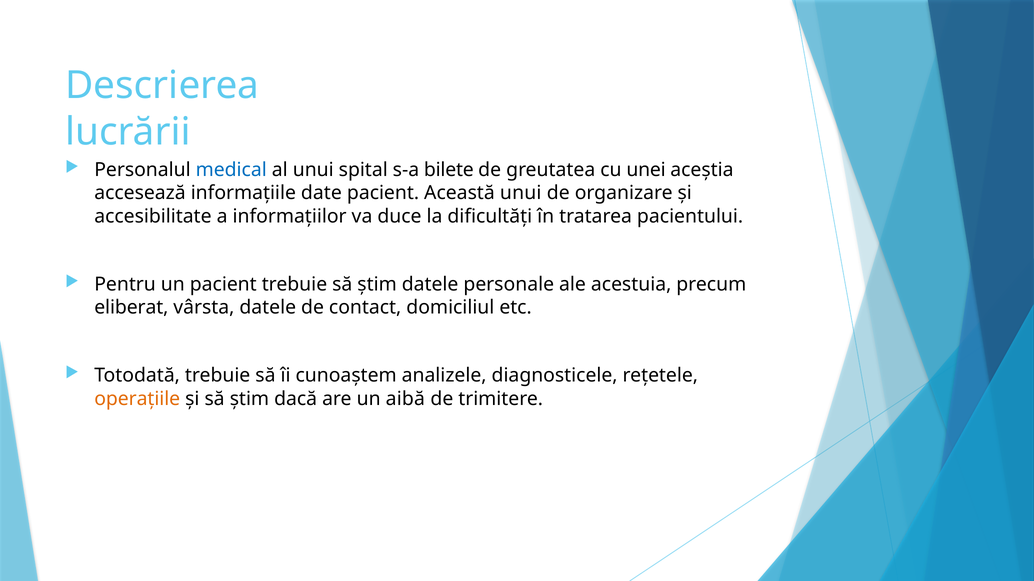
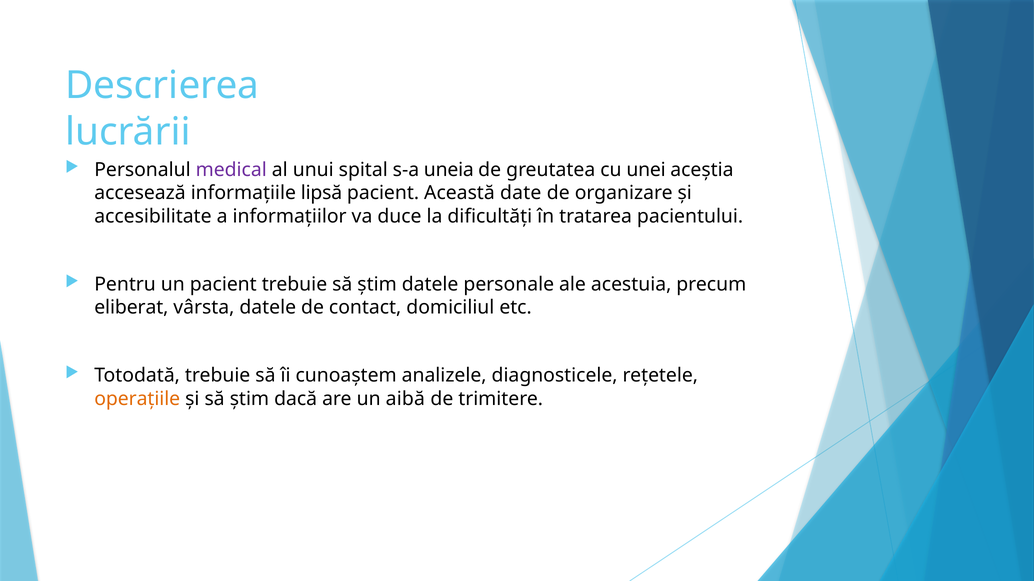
medical colour: blue -> purple (231, 170)
bilete: bilete -> uneia (449, 170)
date: date -> lipsă (322, 193)
Această unui: unui -> date (521, 193)
